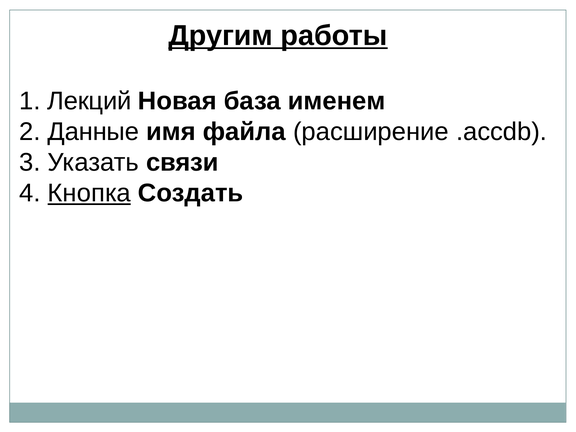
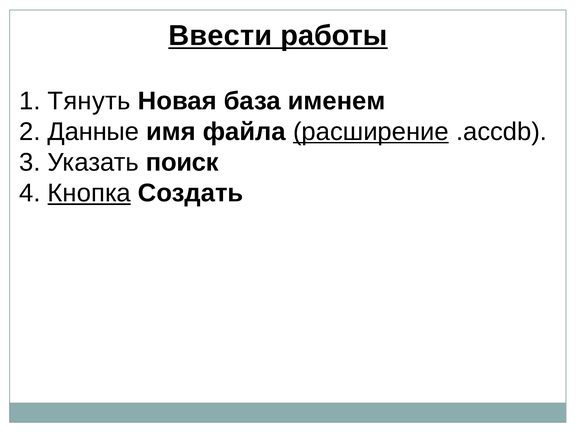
Другим: Другим -> Ввести (220, 36)
Лекций: Лекций -> Тянуть (89, 101)
расширение underline: none -> present (371, 132)
связи: связи -> поиск (182, 162)
